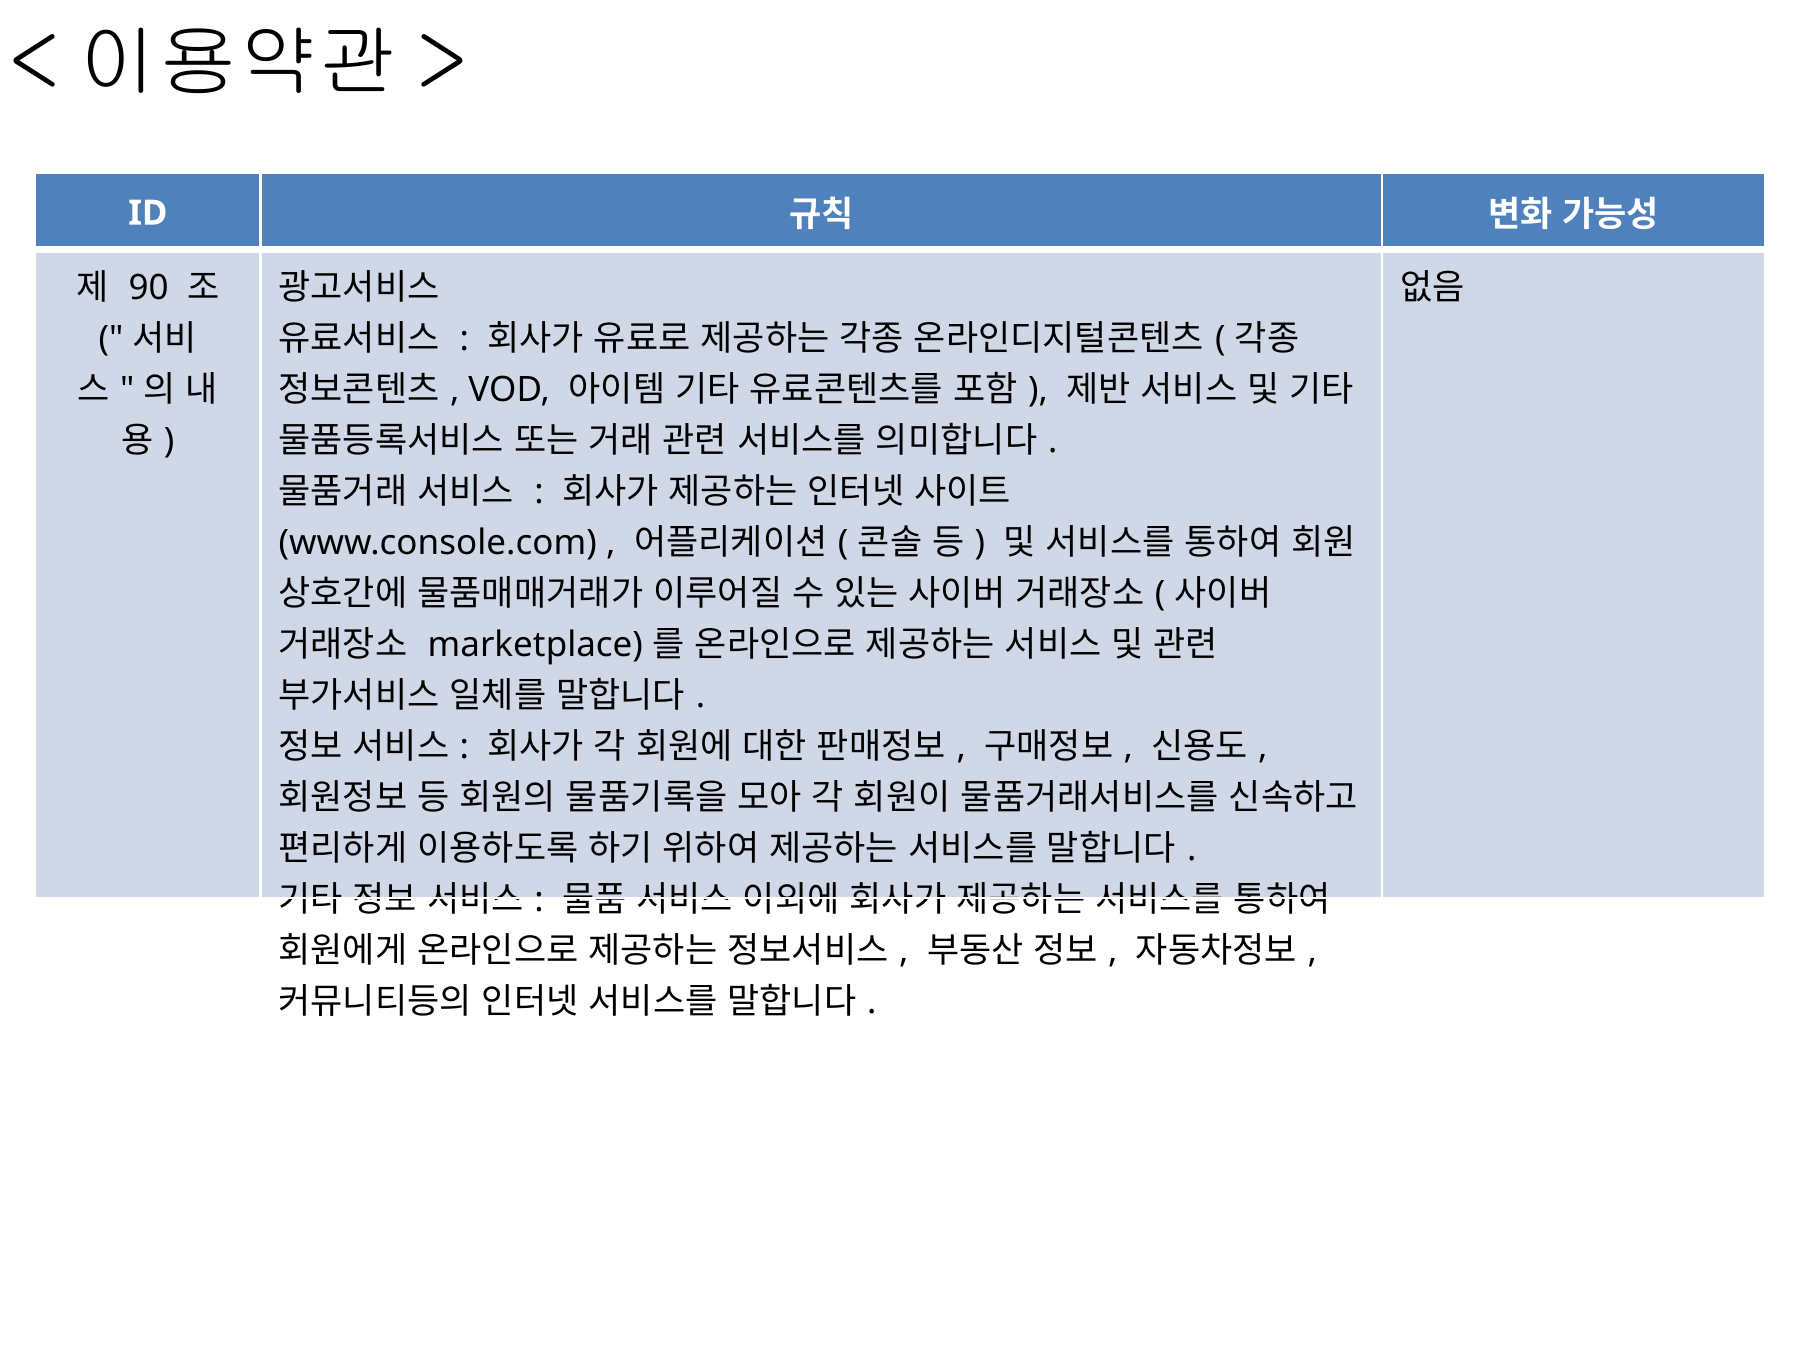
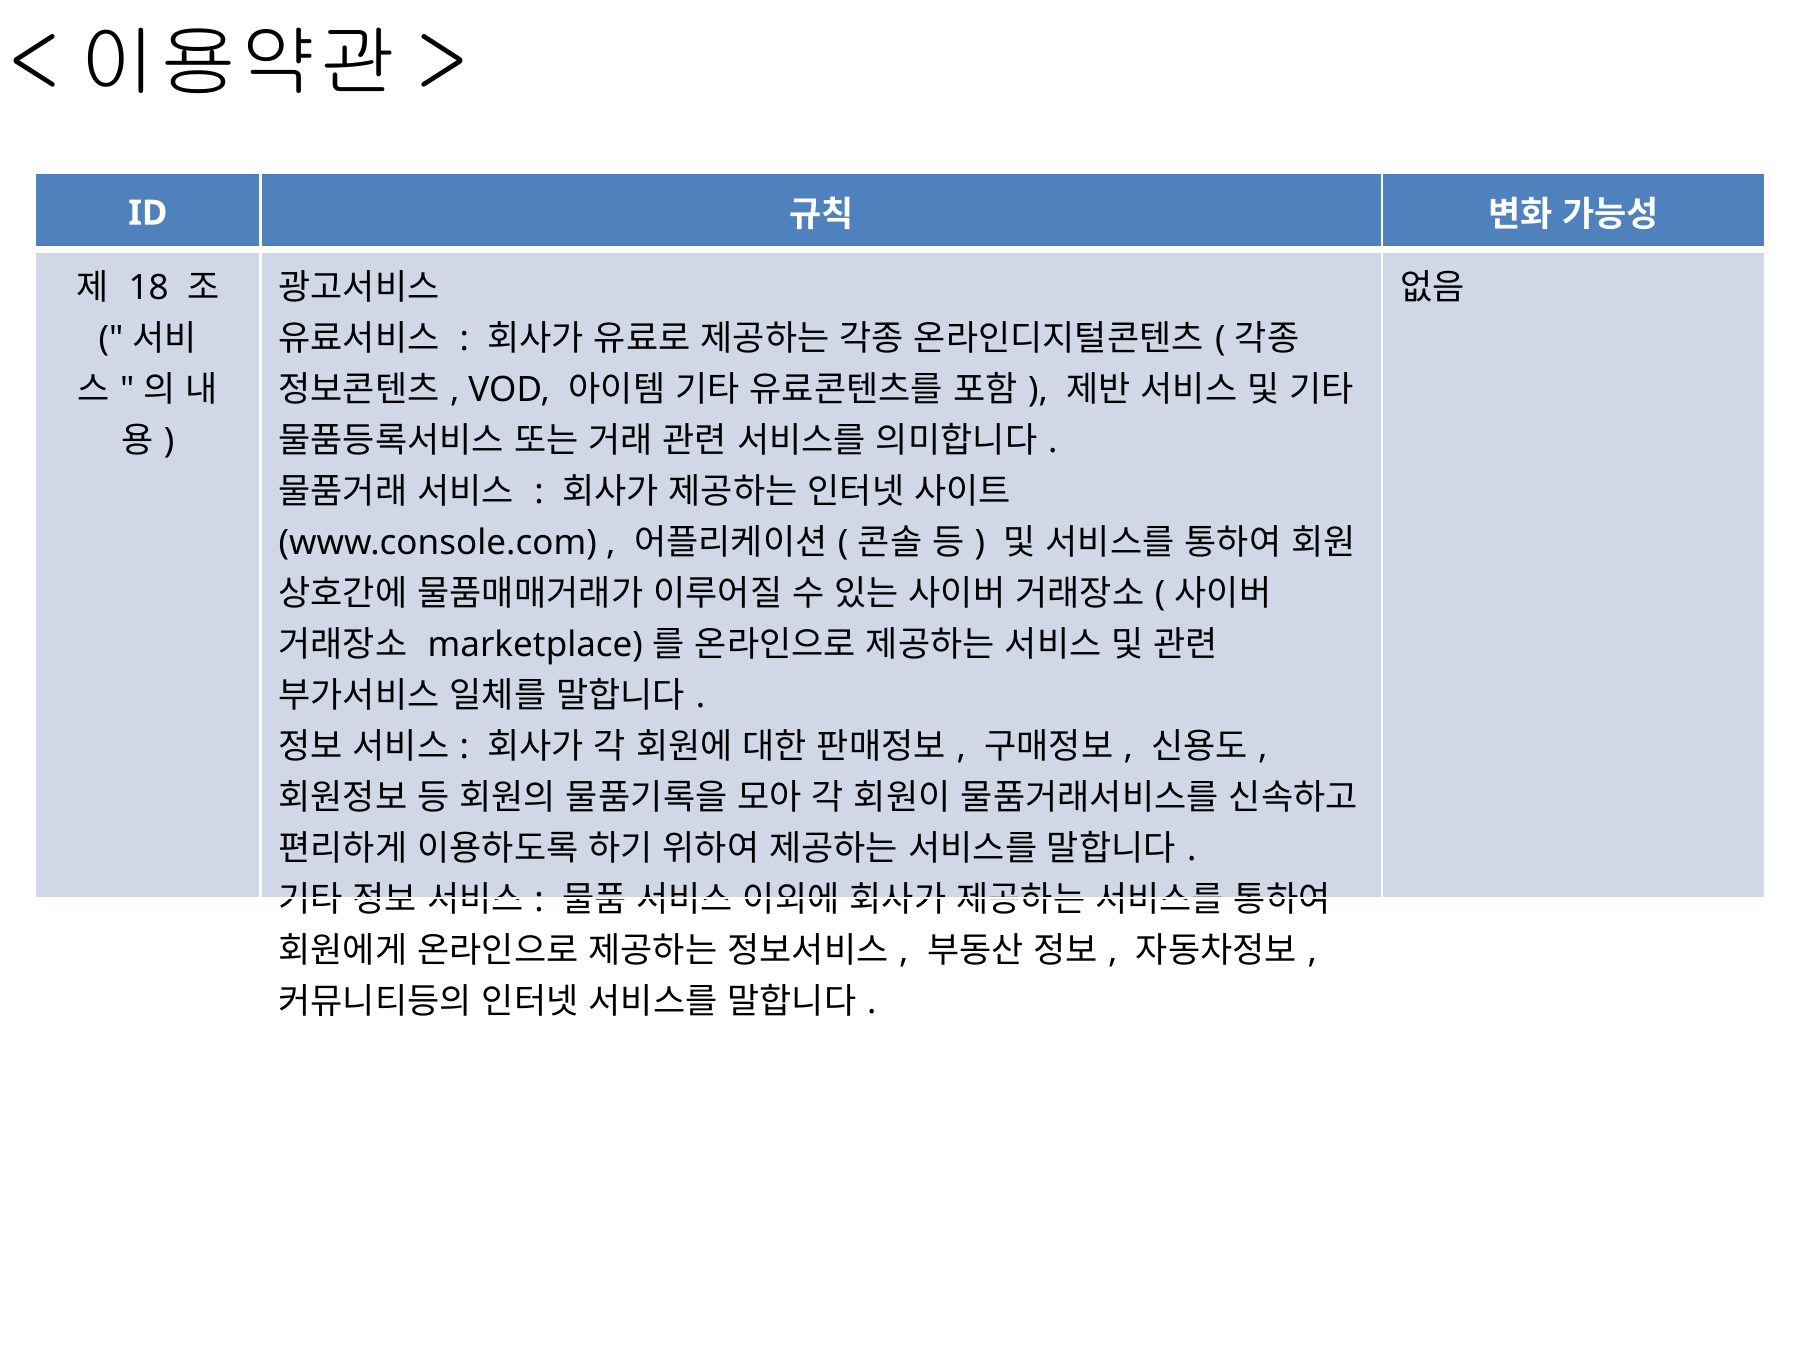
90: 90 -> 18 (149, 288)
